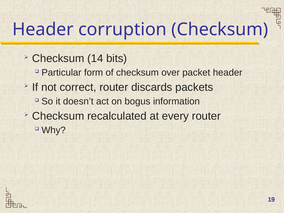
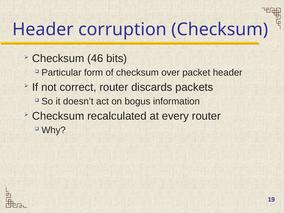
14: 14 -> 46 (95, 59)
